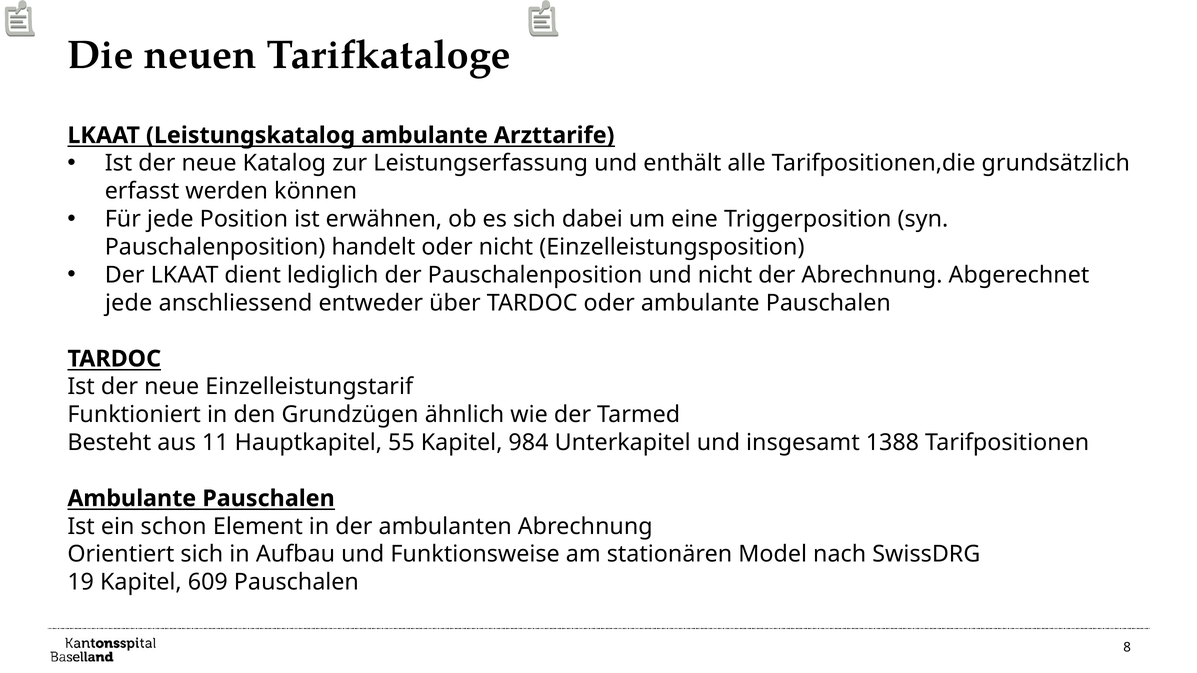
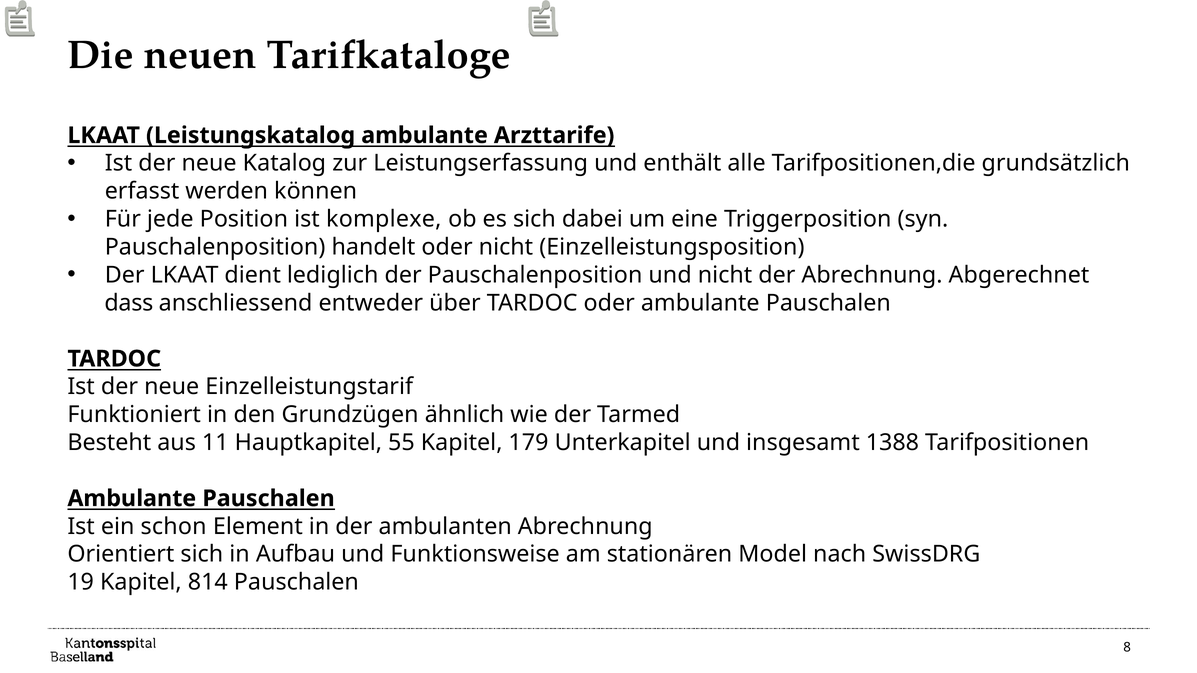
erwähnen: erwähnen -> komplexe (384, 219)
jede: jede -> dass (129, 303)
984: 984 -> 179 (528, 443)
609: 609 -> 814 (208, 583)
